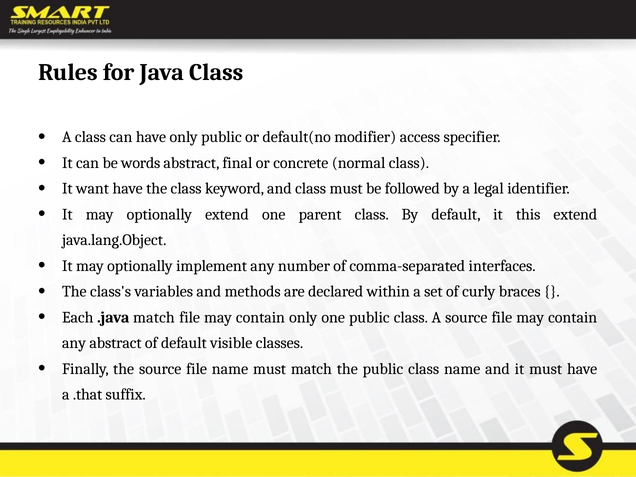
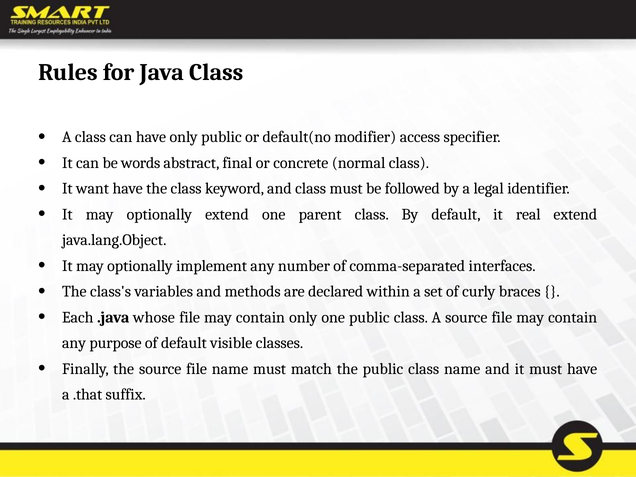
this: this -> real (528, 214)
.java match: match -> whose (154, 317)
any abstract: abstract -> purpose (116, 343)
